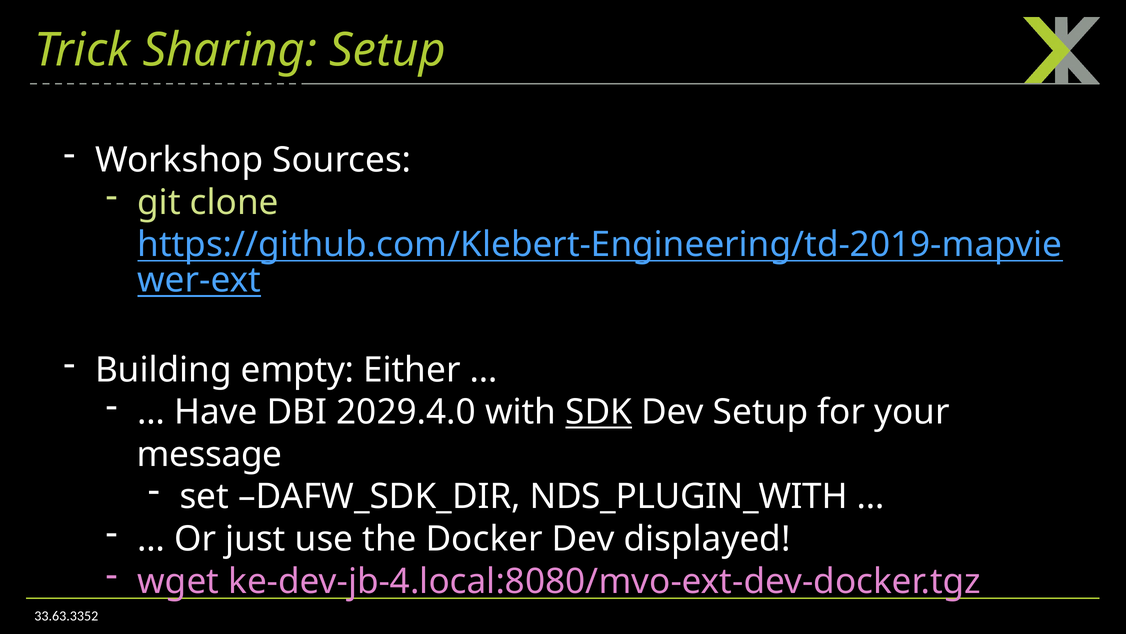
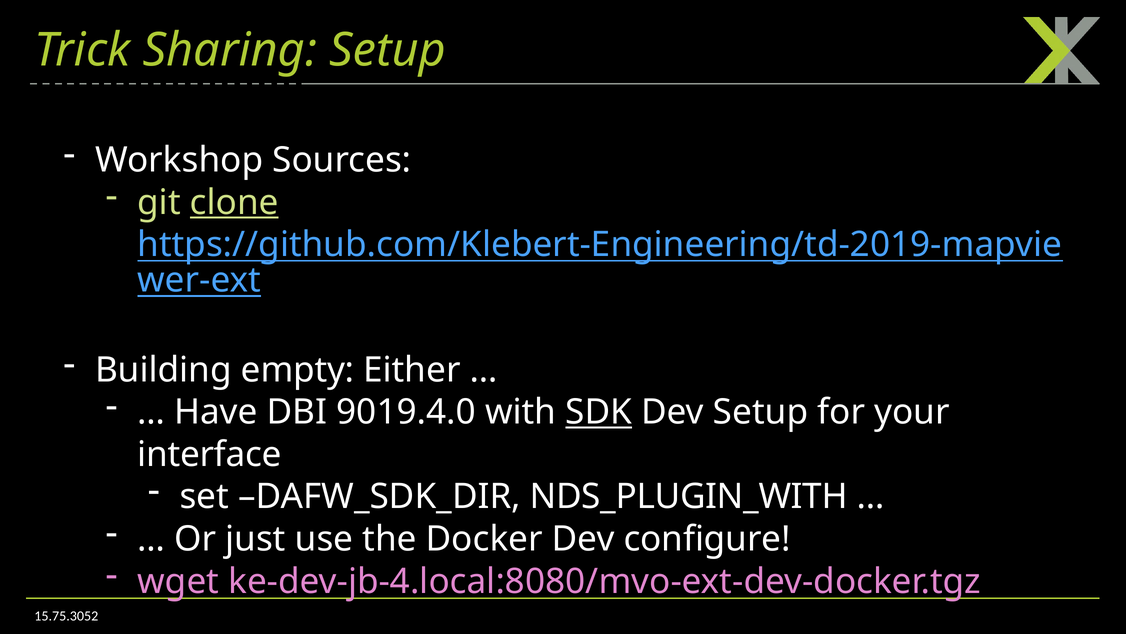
clone underline: none -> present (234, 202)
2029.4.0: 2029.4.0 -> 9019.4.0 (406, 412)
message: message -> interface (209, 454)
displayed: displayed -> configure (707, 539)
33.63.3352: 33.63.3352 -> 15.75.3052 (66, 615)
